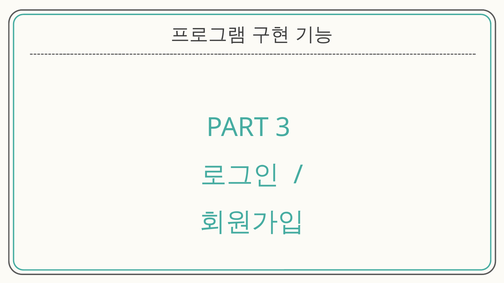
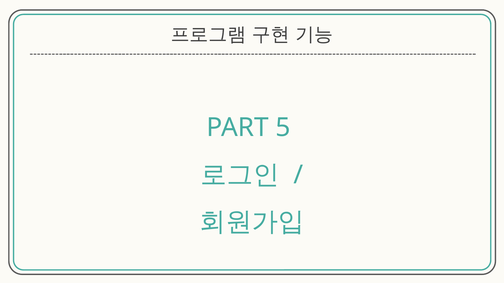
3: 3 -> 5 (283, 128)
